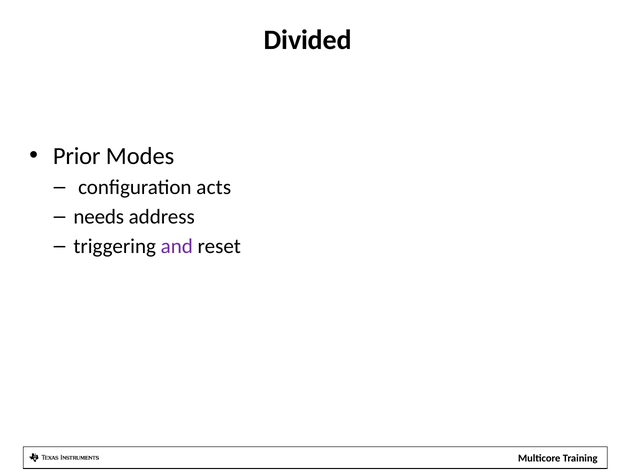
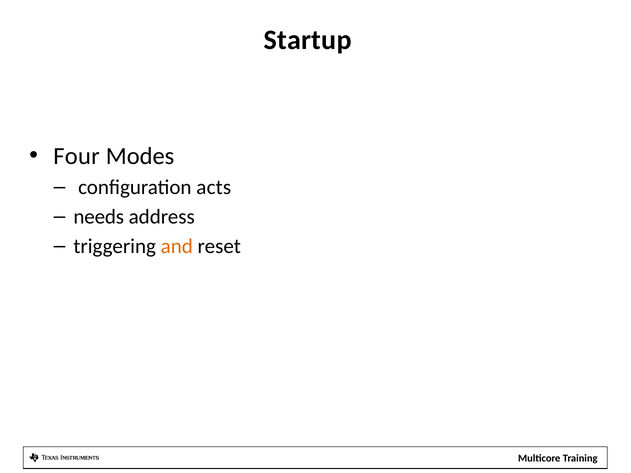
Divided: Divided -> Startup (308, 40)
Prior: Prior -> Four (77, 156)
and colour: purple -> orange (177, 247)
